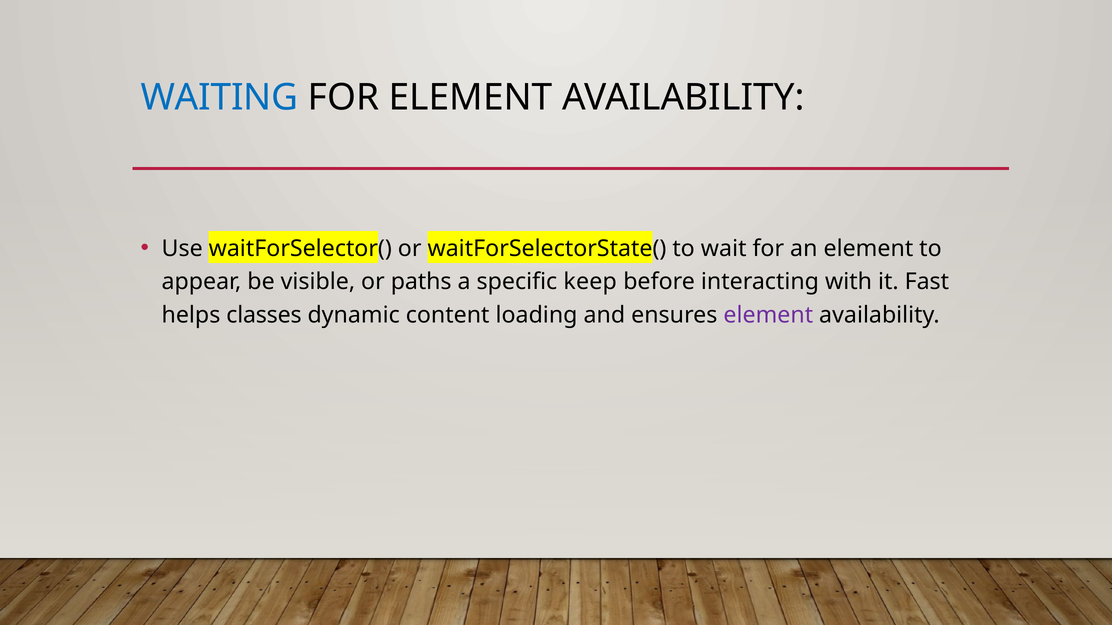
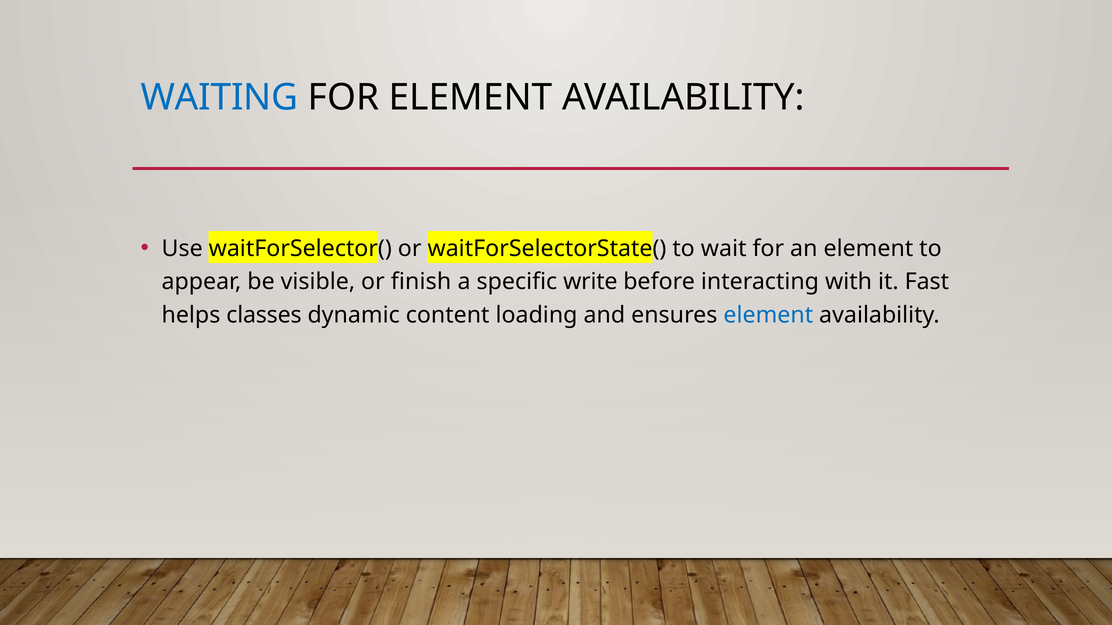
paths: paths -> finish (421, 282)
keep: keep -> write (590, 282)
element colour: purple -> blue (768, 315)
